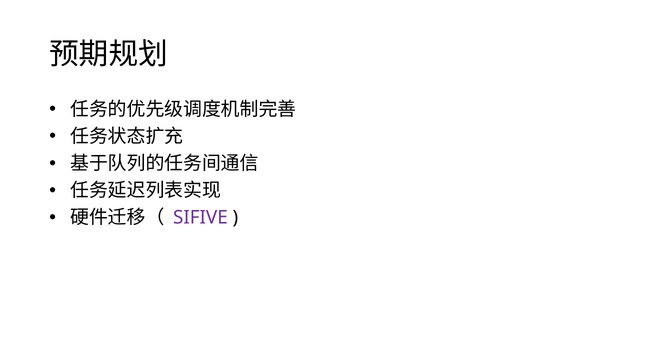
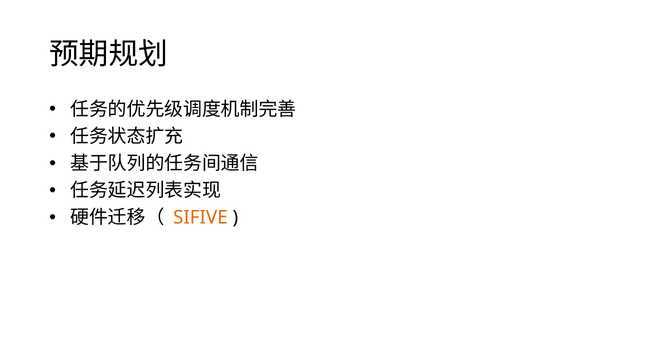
SIFIVE colour: purple -> orange (200, 218)
